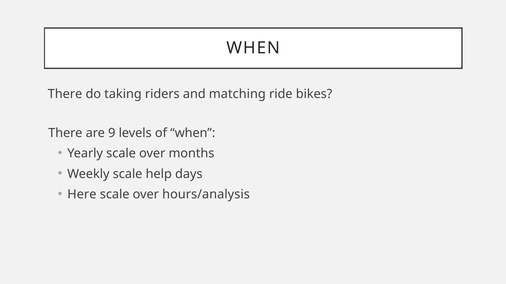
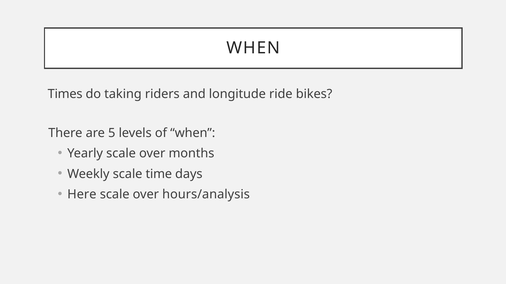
There: There -> Times (65, 94)
matching: matching -> longitude (237, 94)
9: 9 -> 5 (112, 133)
help: help -> time (159, 174)
